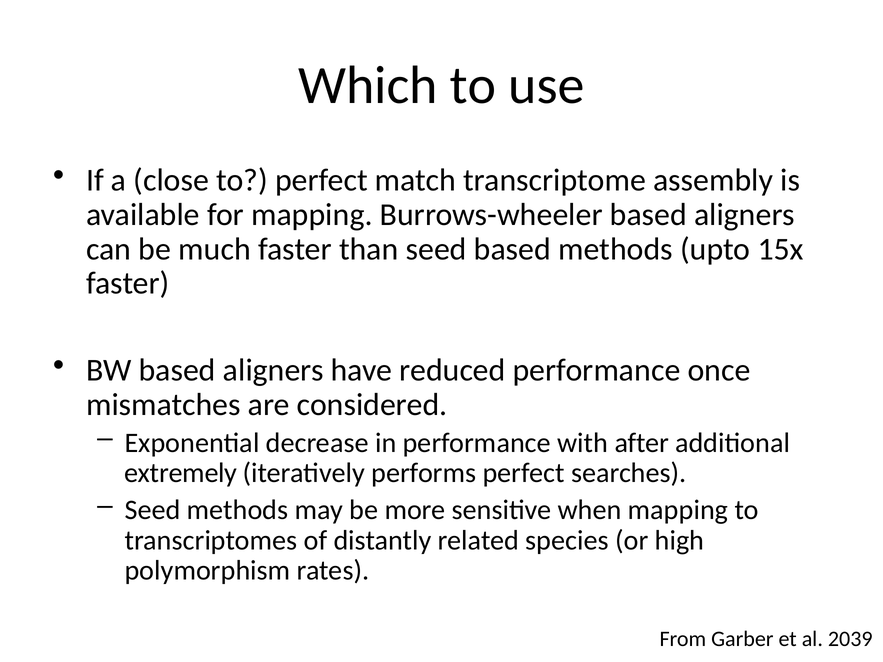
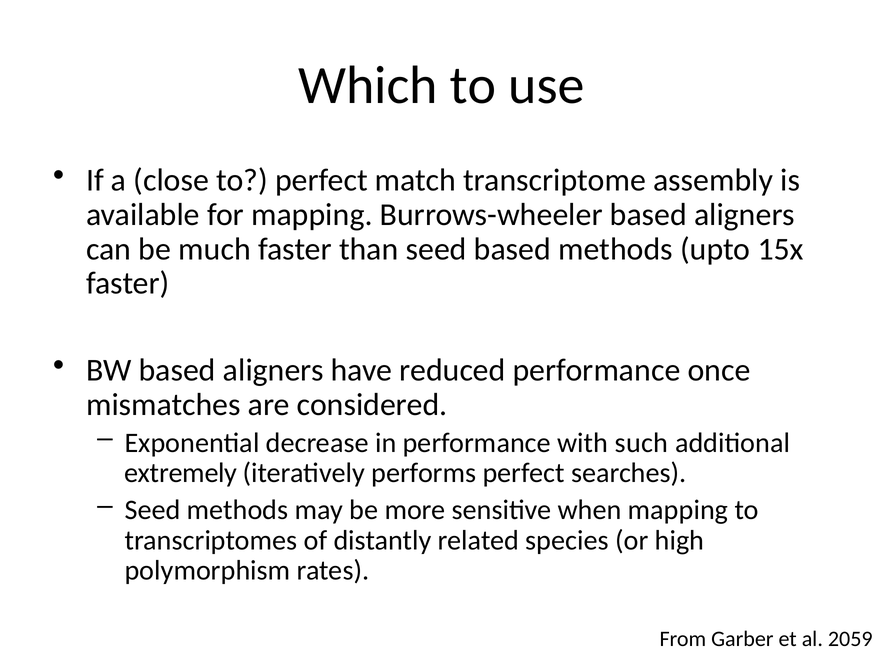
after: after -> such (641, 443)
2039: 2039 -> 2059 (850, 639)
